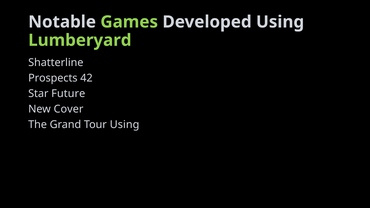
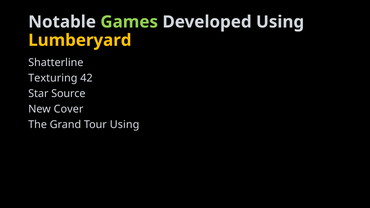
Lumberyard colour: light green -> yellow (80, 40)
Prospects: Prospects -> Texturing (53, 78)
Future: Future -> Source (68, 94)
